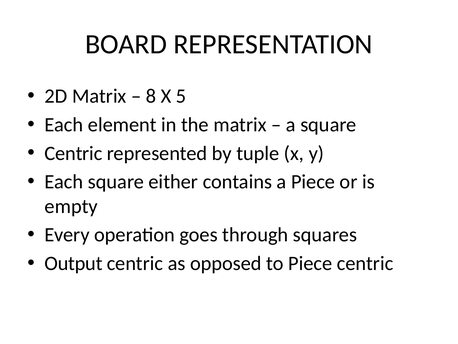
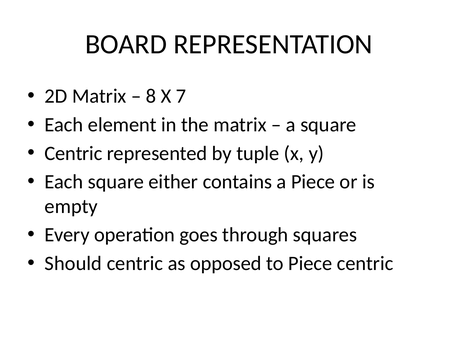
5: 5 -> 7 (181, 96)
Output: Output -> Should (73, 263)
